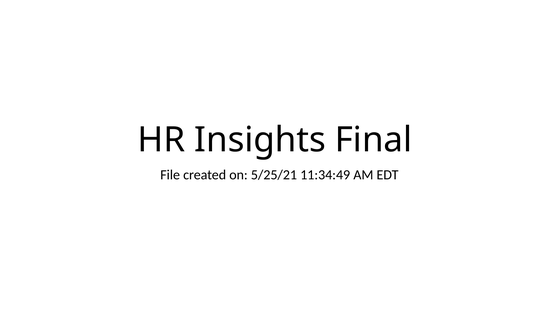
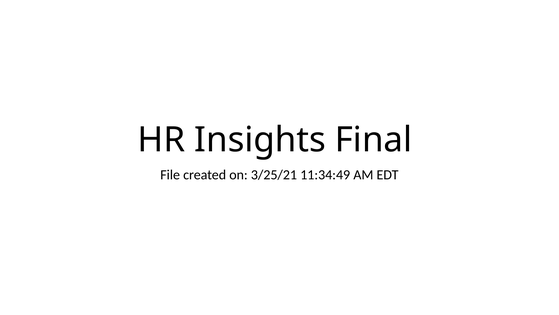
5/25/21: 5/25/21 -> 3/25/21 (274, 175)
